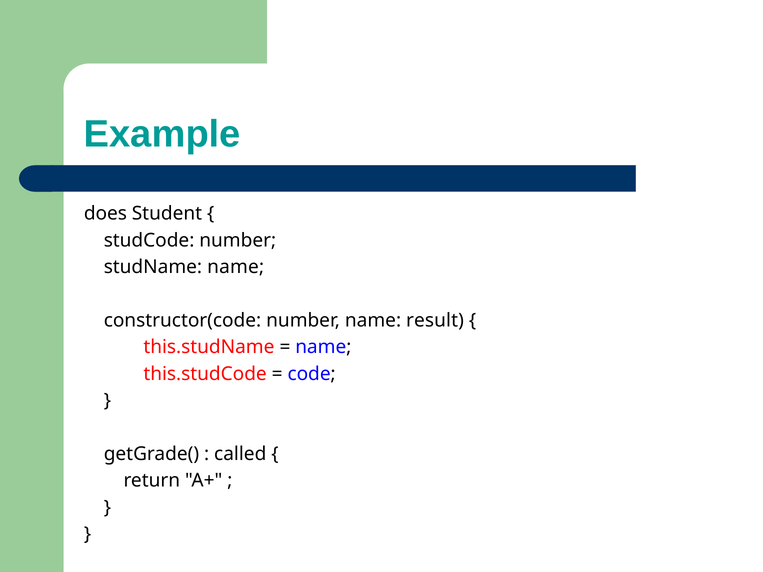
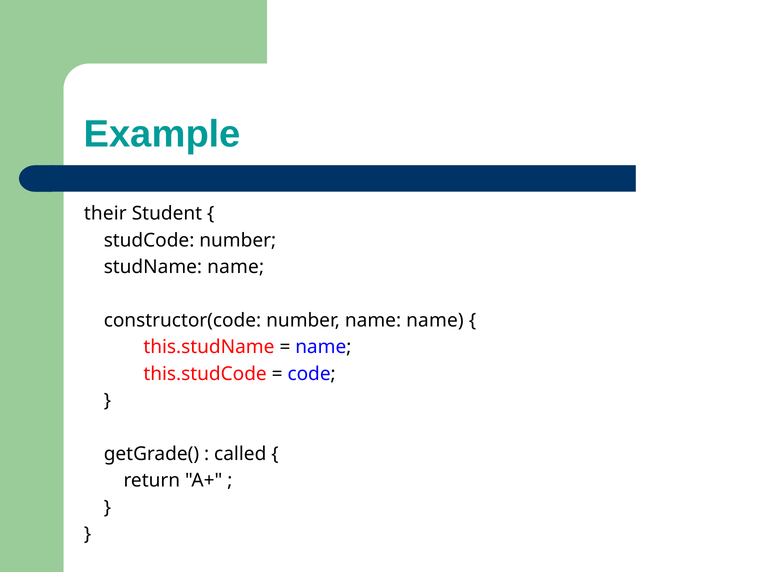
does: does -> their (105, 214)
name result: result -> name (435, 321)
